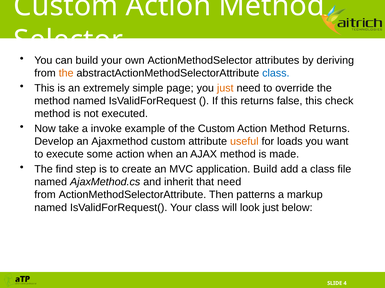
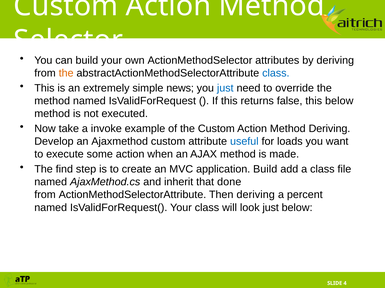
page: page -> news (180, 88)
just colour: orange -> blue (225, 88)
this check: check -> below (339, 101)
Method Returns: Returns -> Deriving (329, 129)
useful colour: orange -> blue (244, 142)
that need: need -> done (229, 182)
Then patterns: patterns -> deriving (256, 195)
markup: markup -> percent (305, 195)
